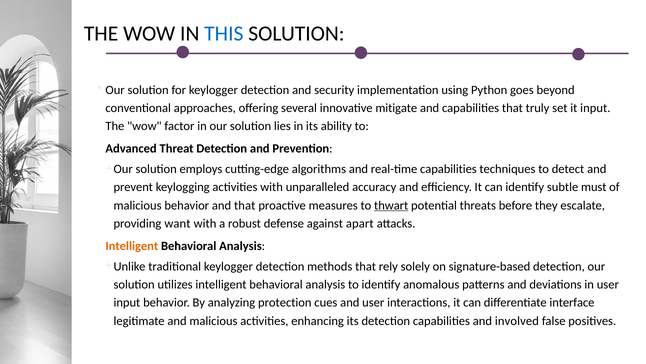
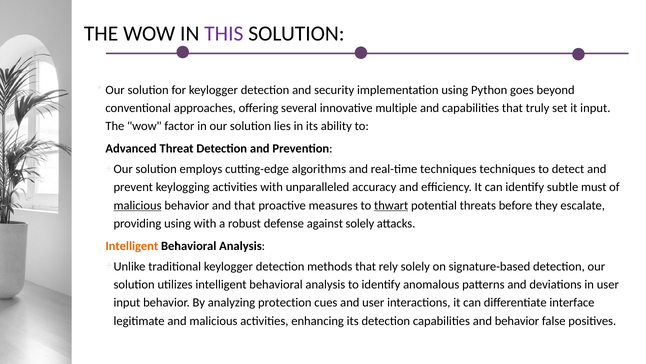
THIS colour: blue -> purple (224, 33)
mitigate: mitigate -> multiple (396, 108)
real-time capabilities: capabilities -> techniques (448, 169)
malicious underline: none -> present (138, 205)
providing want: want -> using (178, 223)
against apart: apart -> solely (360, 223)
and involved: involved -> behavior (517, 320)
